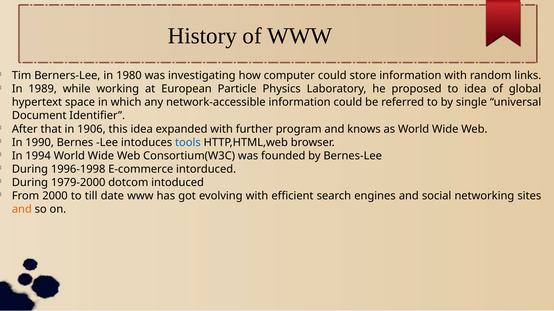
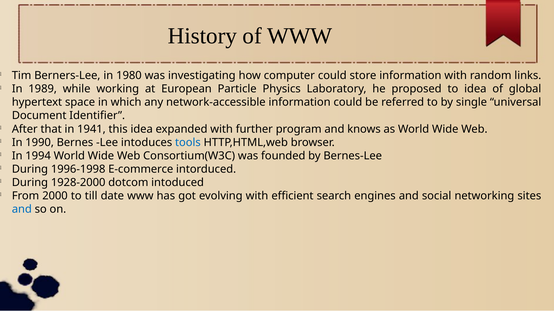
1906: 1906 -> 1941 (91, 129)
1979-2000: 1979-2000 -> 1928-2000 (78, 183)
and colour: orange -> blue (22, 210)
